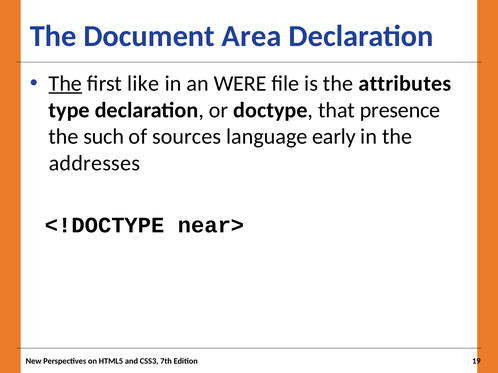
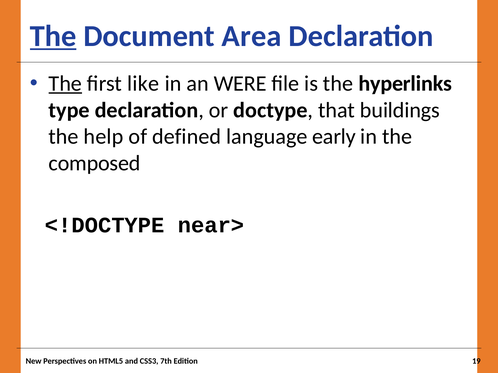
The underline: none -> present (53, 36)
attributes: attributes -> hyperlinks (405, 84)
presence: presence -> buildings (400, 110)
such: such -> help (104, 137)
sources: sources -> defined (187, 137)
addresses: addresses -> composed (95, 163)
